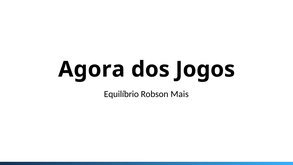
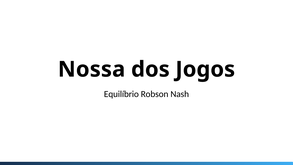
Agora: Agora -> Nossa (92, 69)
Mais: Mais -> Nash (180, 94)
